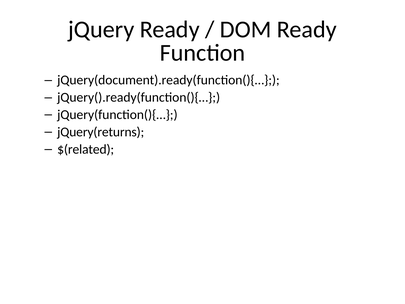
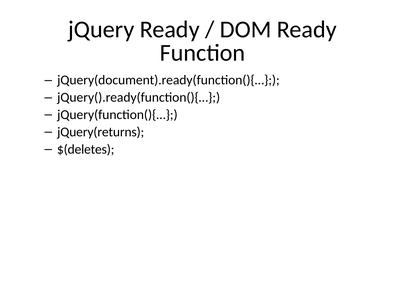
$(related: $(related -> $(deletes (86, 149)
